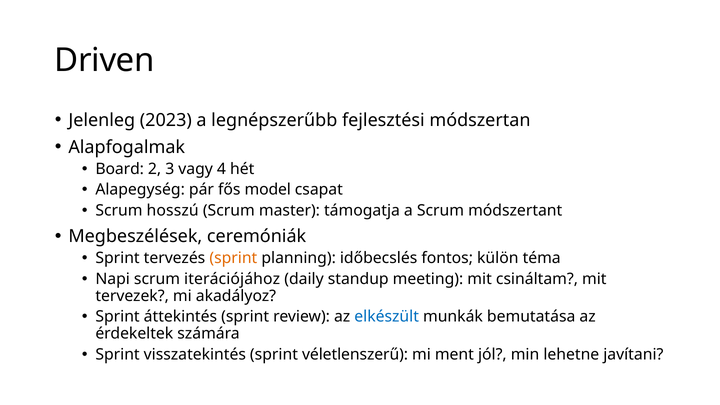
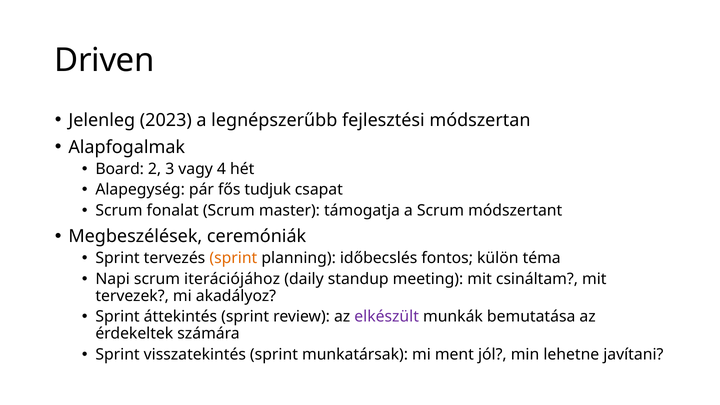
model: model -> tudjuk (268, 190)
hosszú: hosszú -> fonalat (173, 211)
elkészült colour: blue -> purple (387, 317)
véletlenszerű: véletlenszerű -> munkatársak (355, 354)
